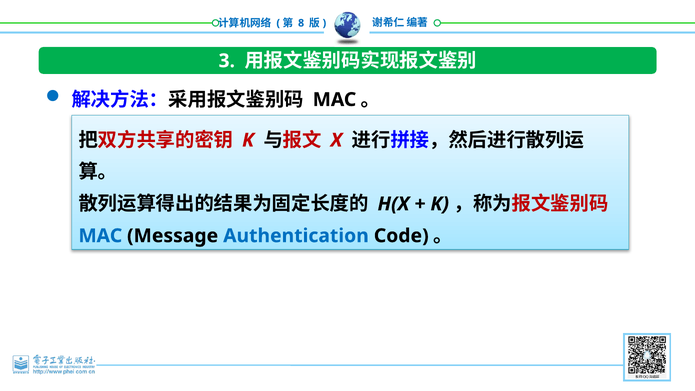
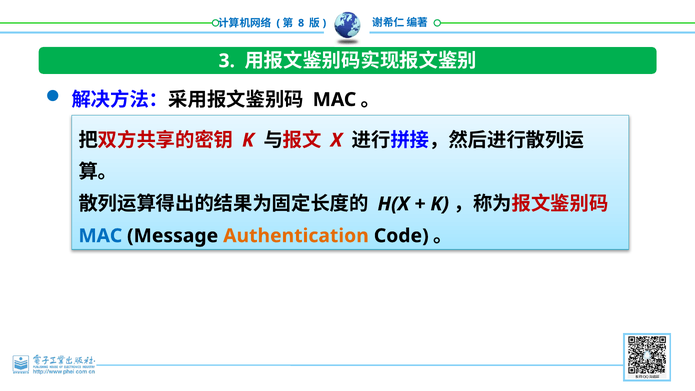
Authentication colour: blue -> orange (296, 236)
